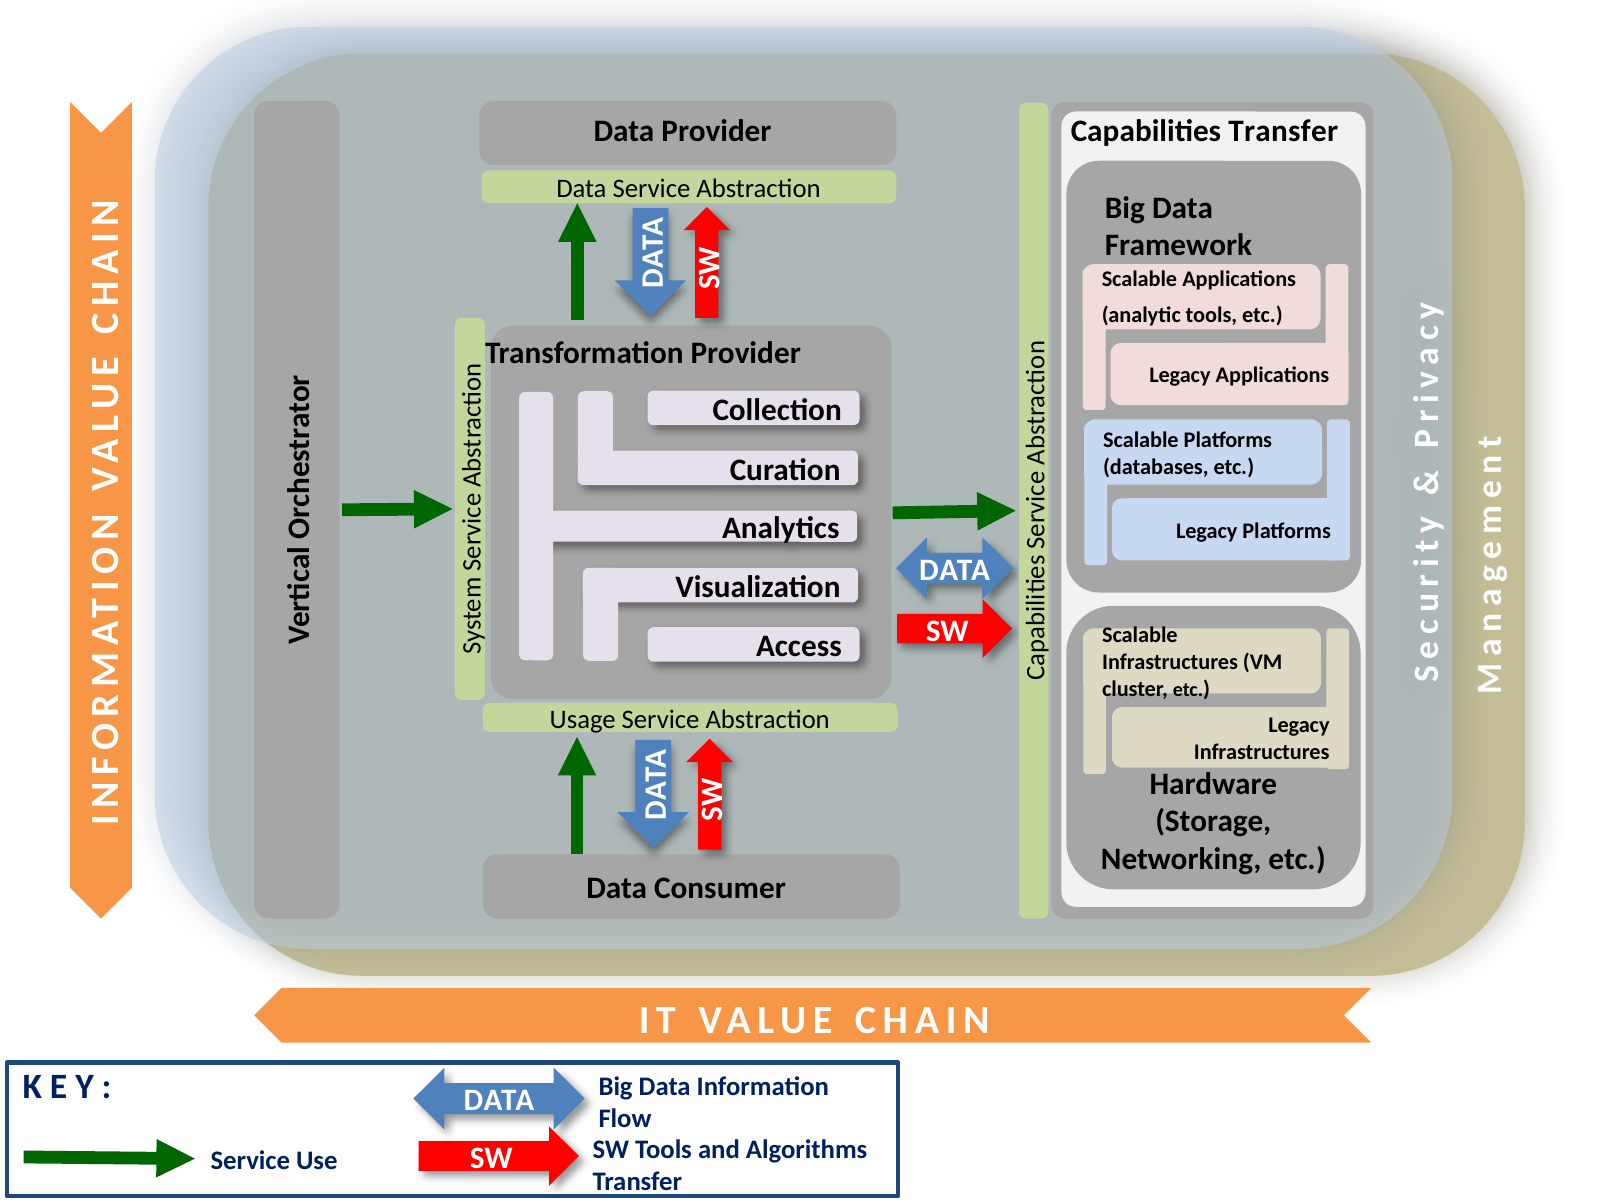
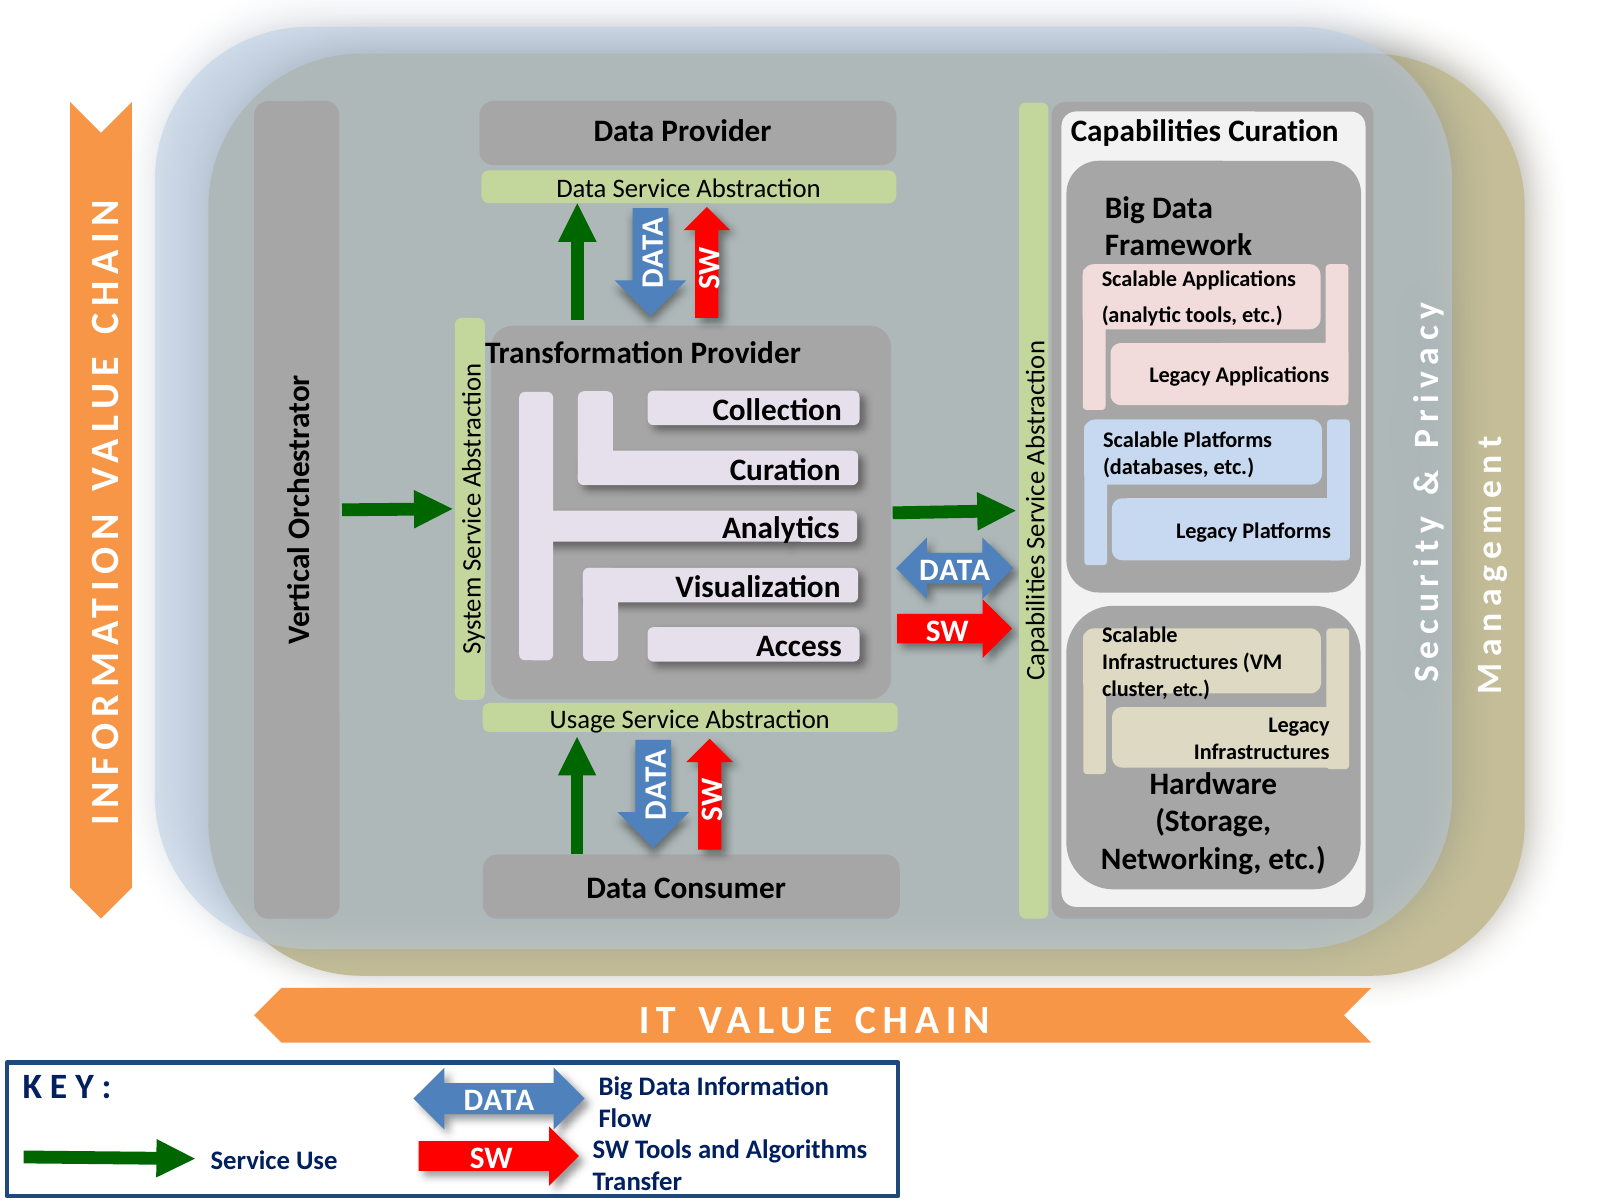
Capabilities Transfer: Transfer -> Curation (1283, 131)
